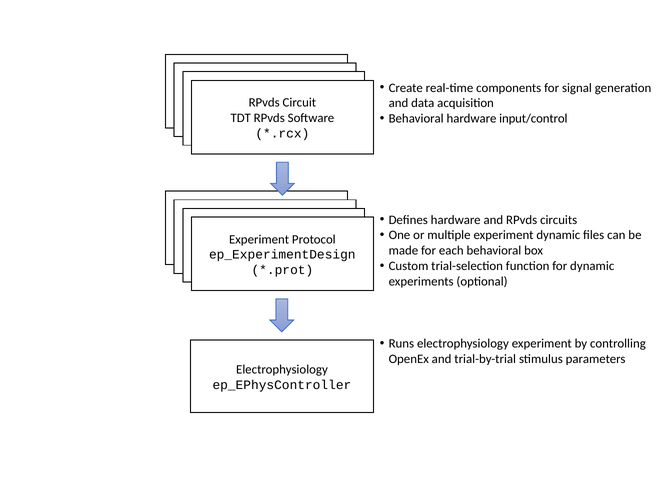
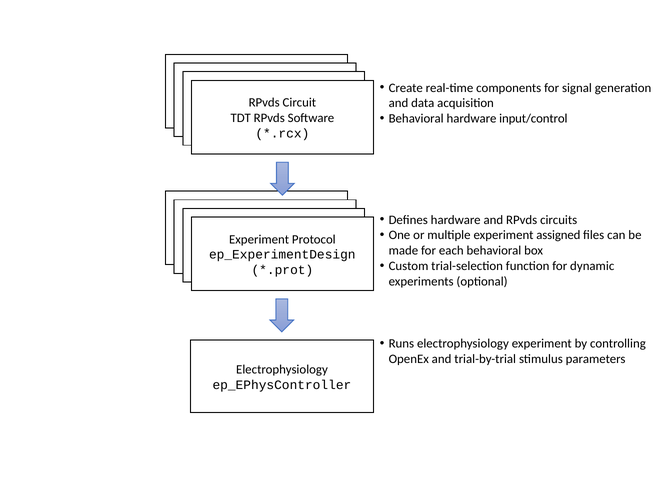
experiment dynamic: dynamic -> assigned (558, 235)
